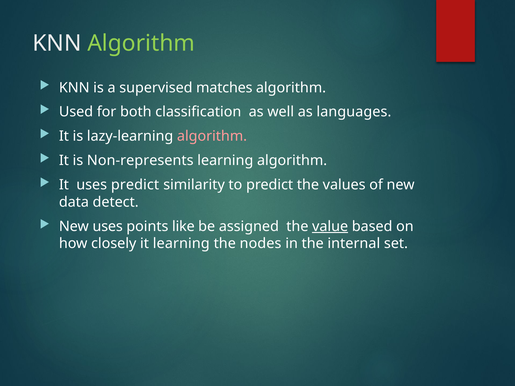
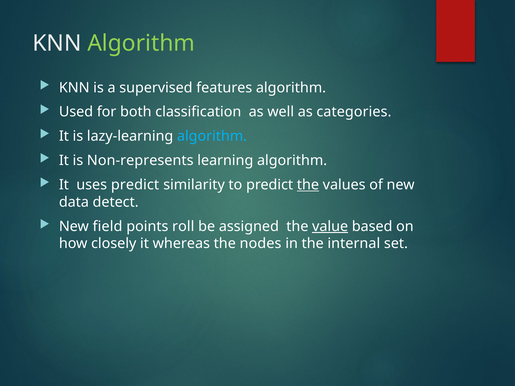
matches: matches -> features (224, 88)
languages: languages -> categories (354, 112)
algorithm colour: pink -> light blue (212, 136)
the underline: none -> present (308, 185)
New uses: uses -> field (108, 226)
like: like -> roll (183, 226)
it learning: learning -> whereas (181, 244)
